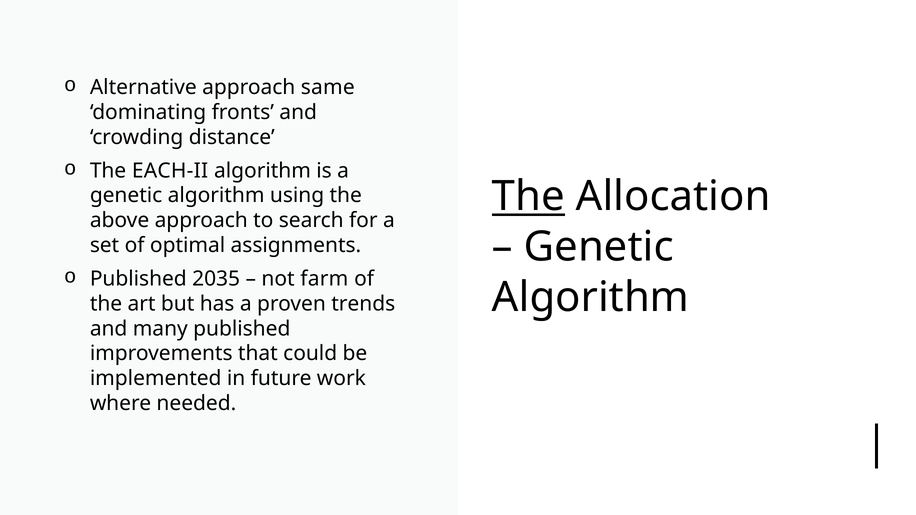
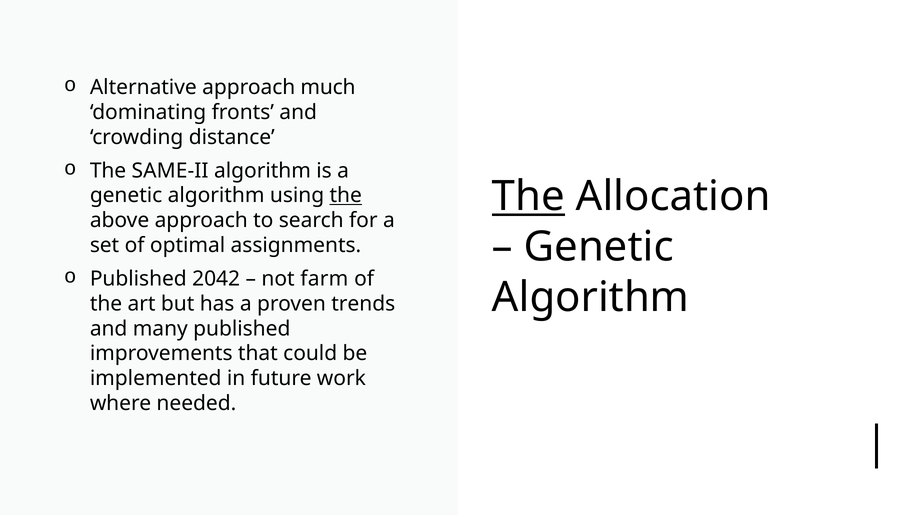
same: same -> much (328, 87)
EACH-II: EACH-II -> SAME-II (170, 171)
the underline: none -> present (346, 196)
2035: 2035 -> 2042 (216, 279)
